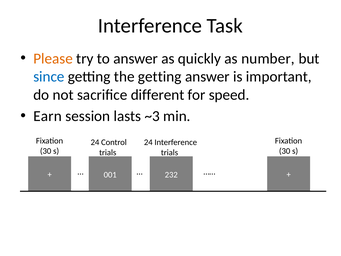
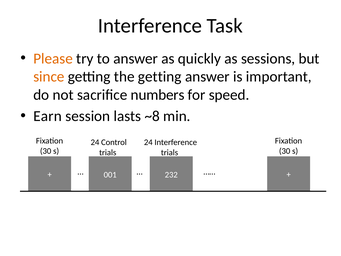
number: number -> sessions (268, 58)
since colour: blue -> orange (49, 77)
different: different -> numbers (158, 95)
~3: ~3 -> ~8 (152, 116)
